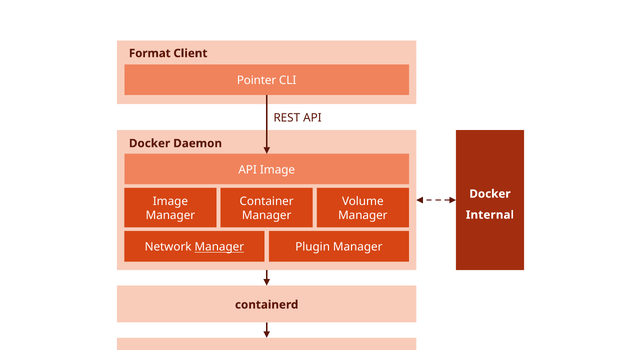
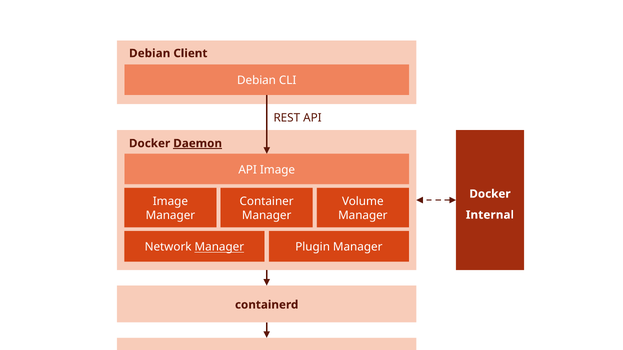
Format: Format -> Debian (150, 53)
Pointer: Pointer -> Debian (257, 81)
Daemon underline: none -> present (198, 144)
